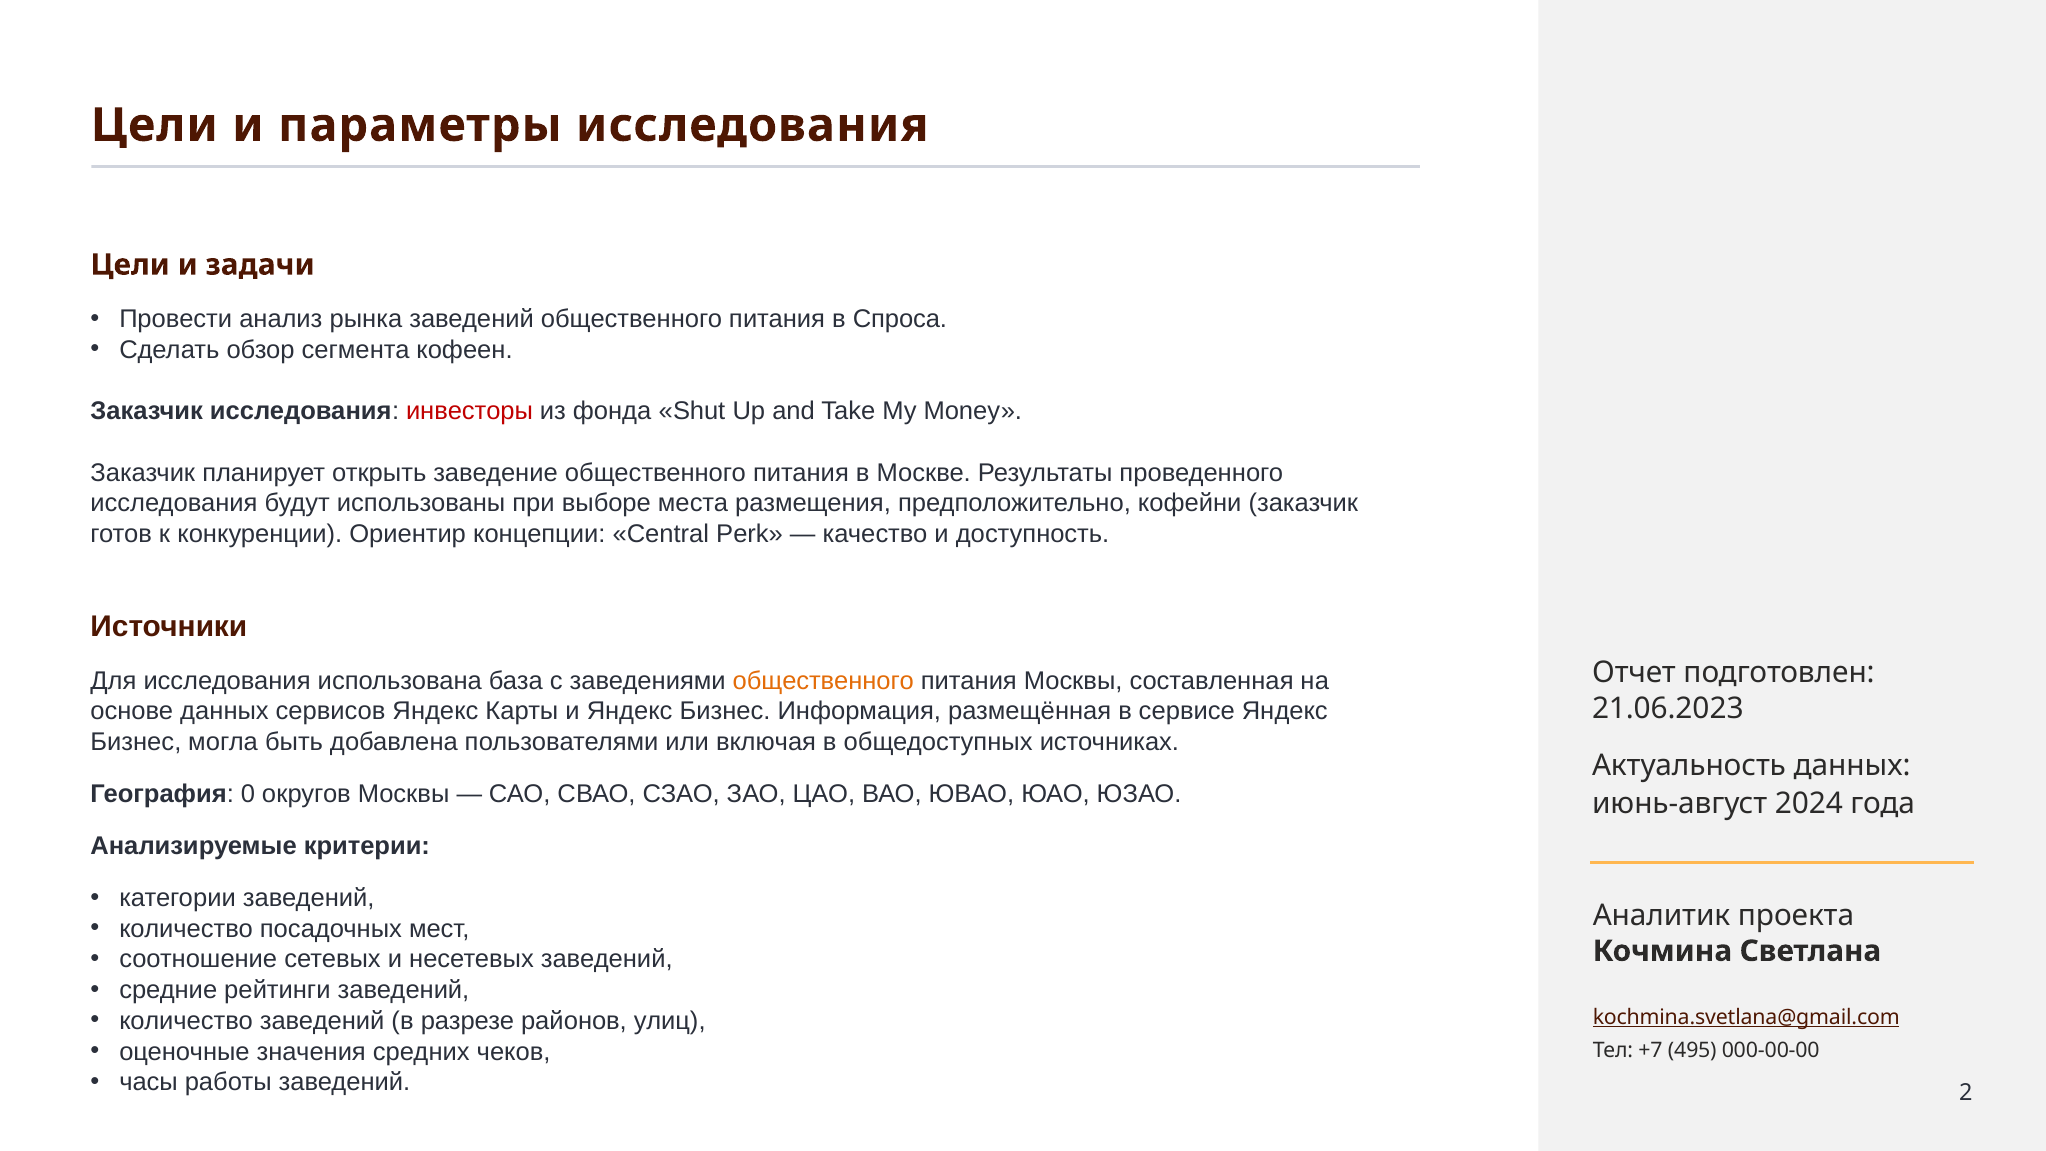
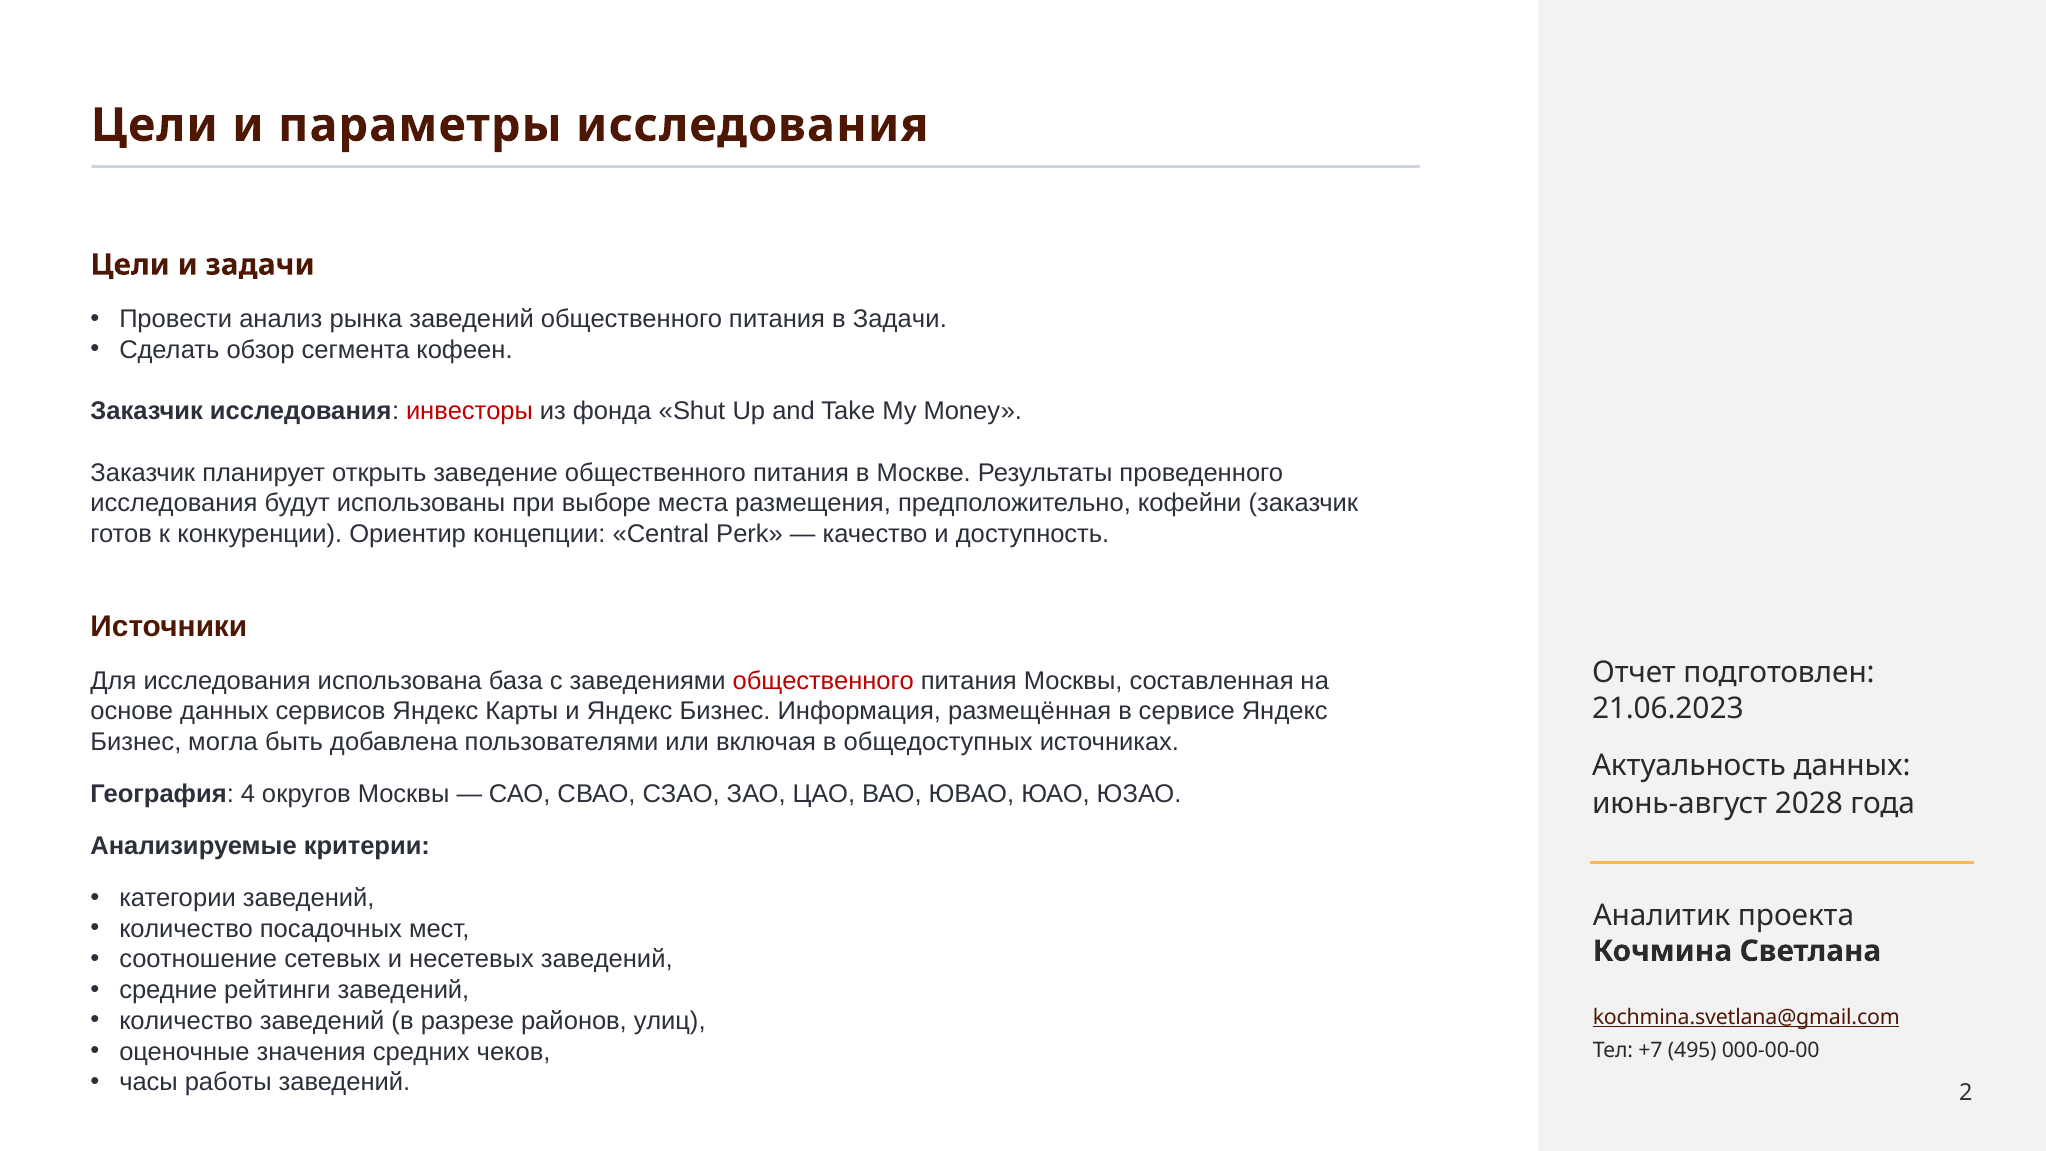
в Спроса: Спроса -> Задачи (900, 319)
общественного colour: orange -> red (823, 681)
0: 0 -> 4 (248, 794)
2024: 2024 -> 2028 (1809, 803)
